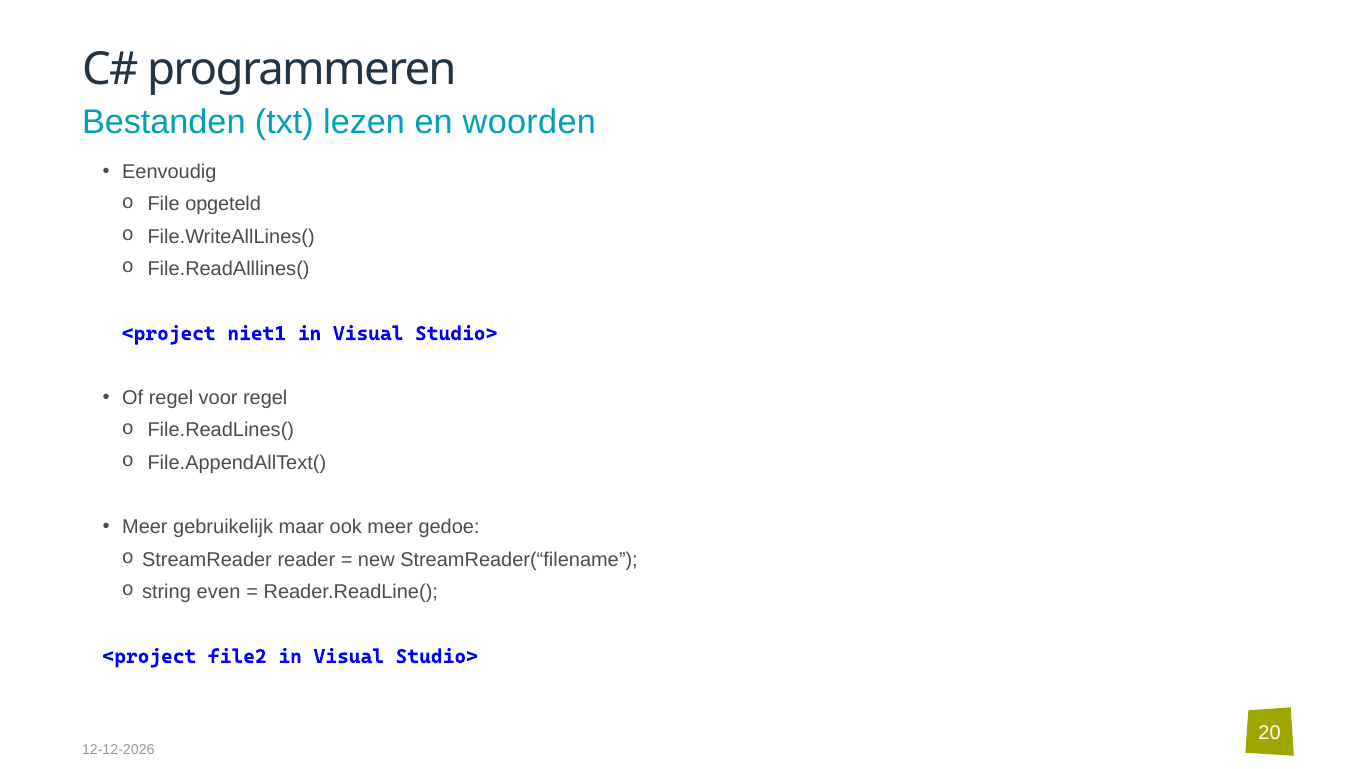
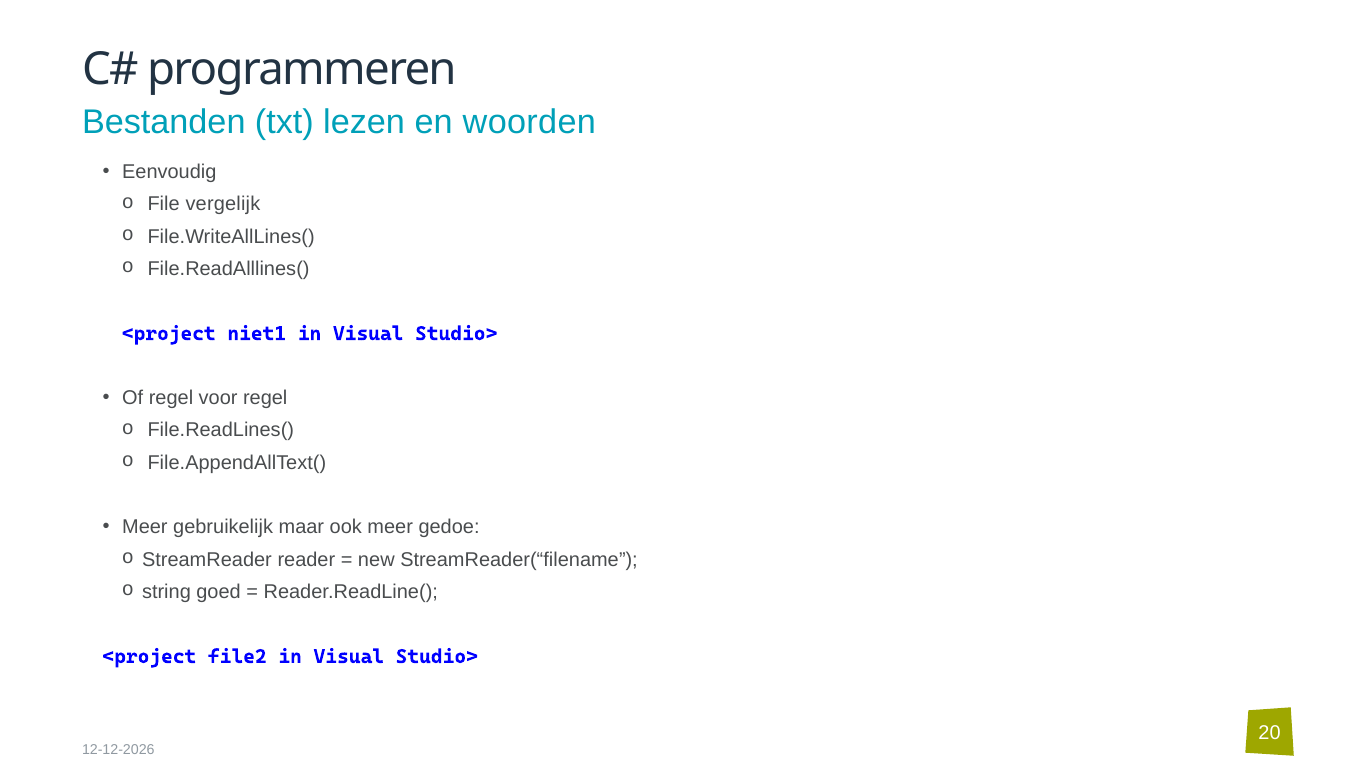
opgeteld: opgeteld -> vergelijk (223, 204)
even: even -> goed (219, 592)
